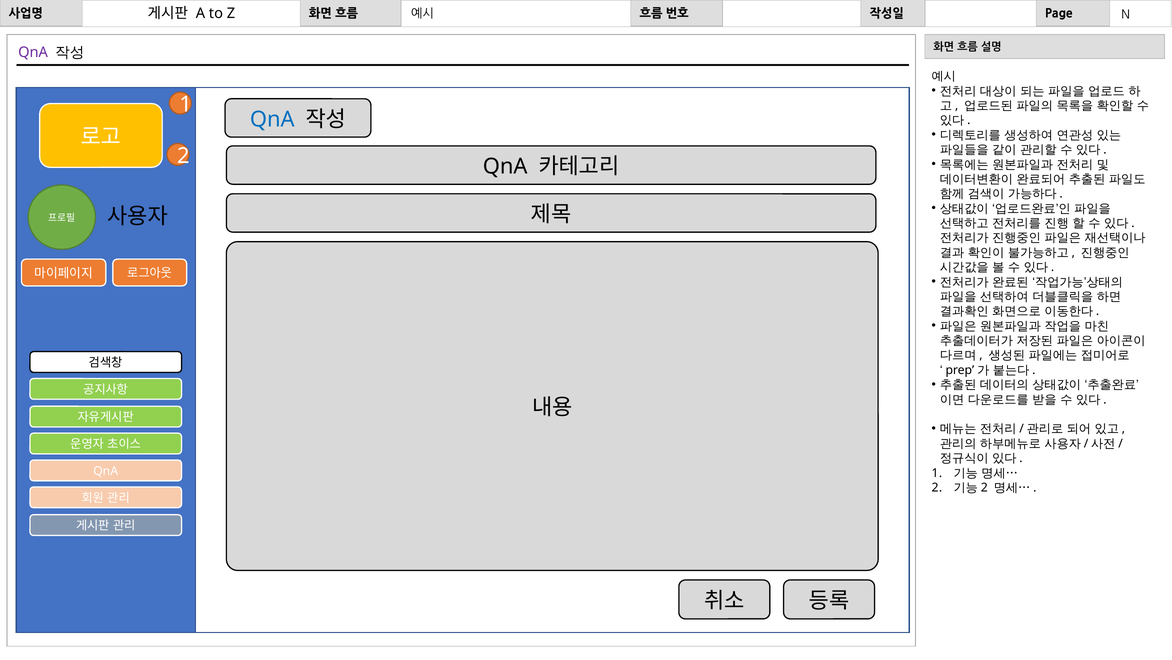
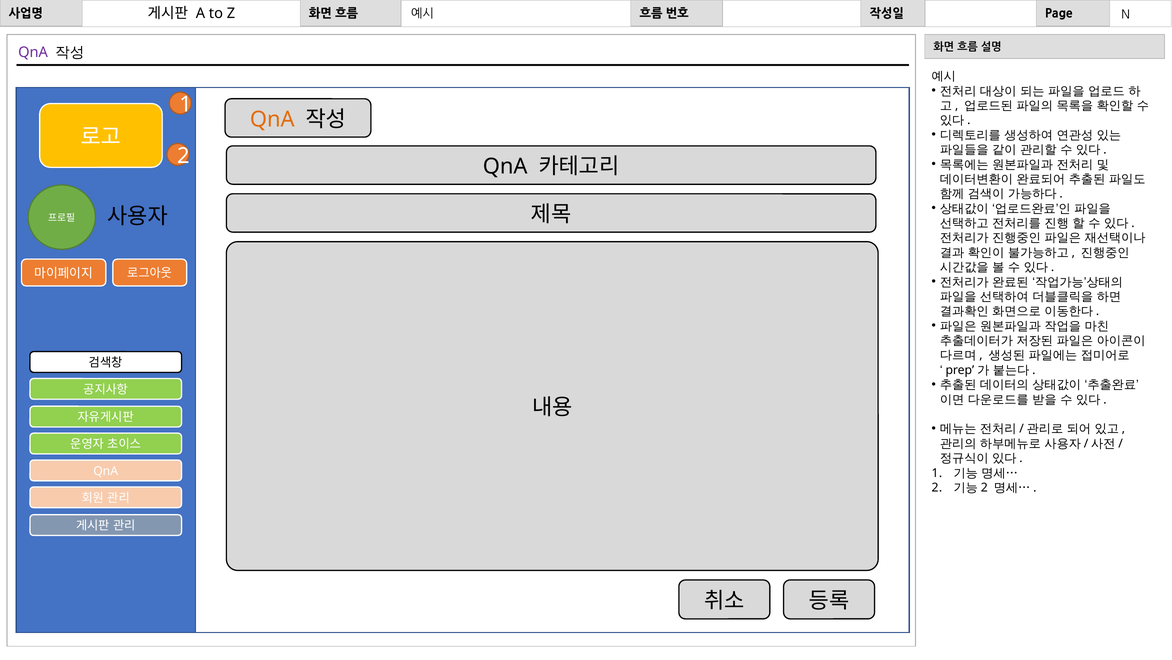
QnA colour: blue -> orange (272, 119)
